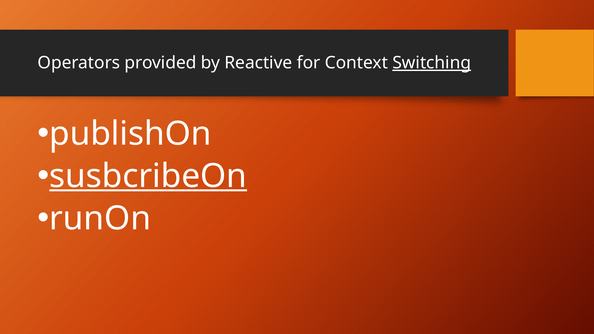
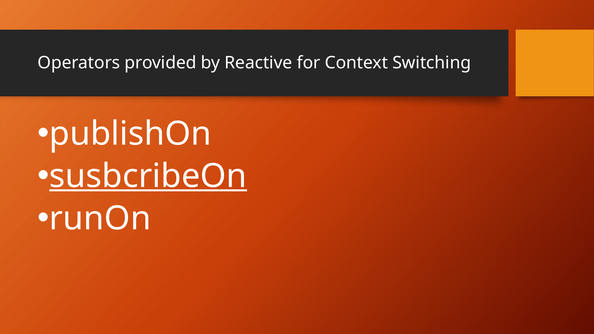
Switching underline: present -> none (432, 63)
